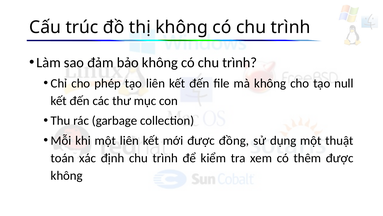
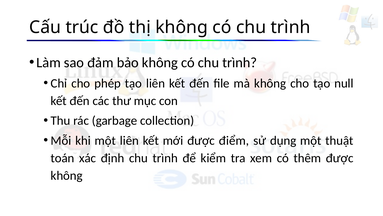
đồng: đồng -> điểm (234, 140)
